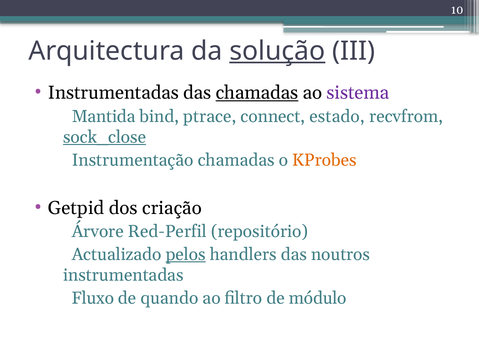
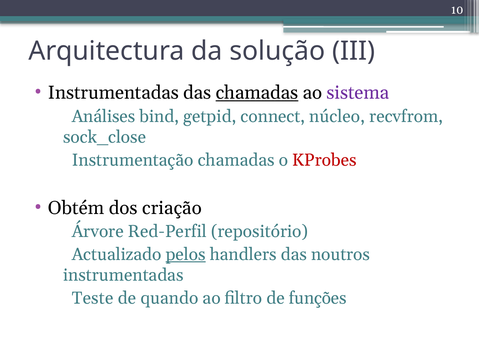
solução underline: present -> none (277, 51)
Mantida: Mantida -> Análises (104, 116)
ptrace: ptrace -> getpid (210, 116)
estado: estado -> núcleo (337, 116)
sock_close underline: present -> none (105, 137)
KProbes colour: orange -> red (325, 160)
Getpid: Getpid -> Obtém (76, 208)
Fluxo: Fluxo -> Teste (93, 297)
módulo: módulo -> funções (318, 297)
